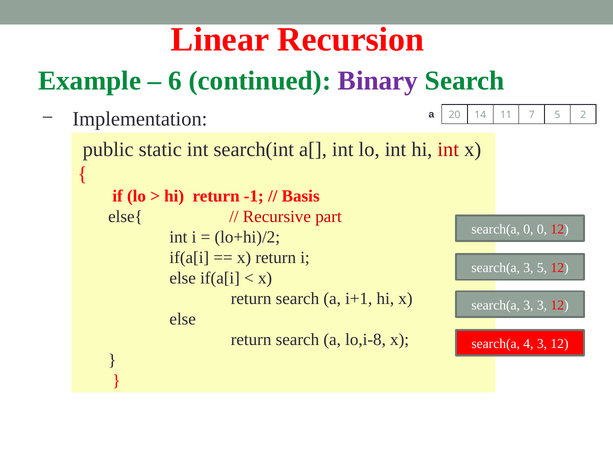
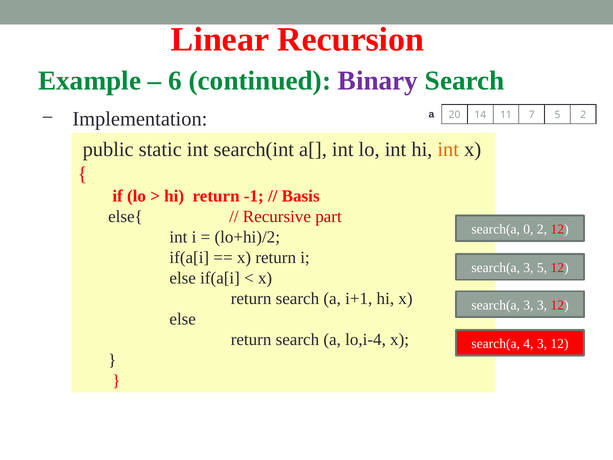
int colour: red -> orange (448, 149)
0 0: 0 -> 2 (542, 229)
lo,i-8: lo,i-8 -> lo,i-4 (366, 339)
